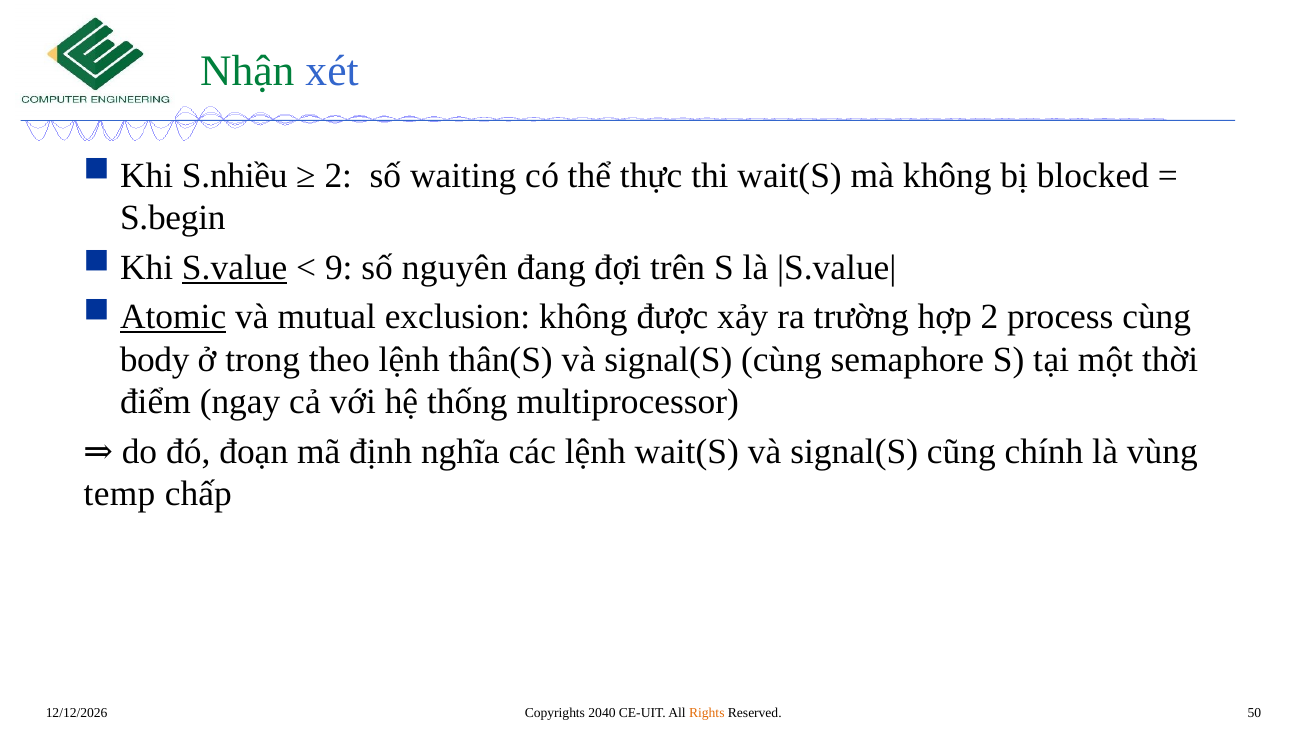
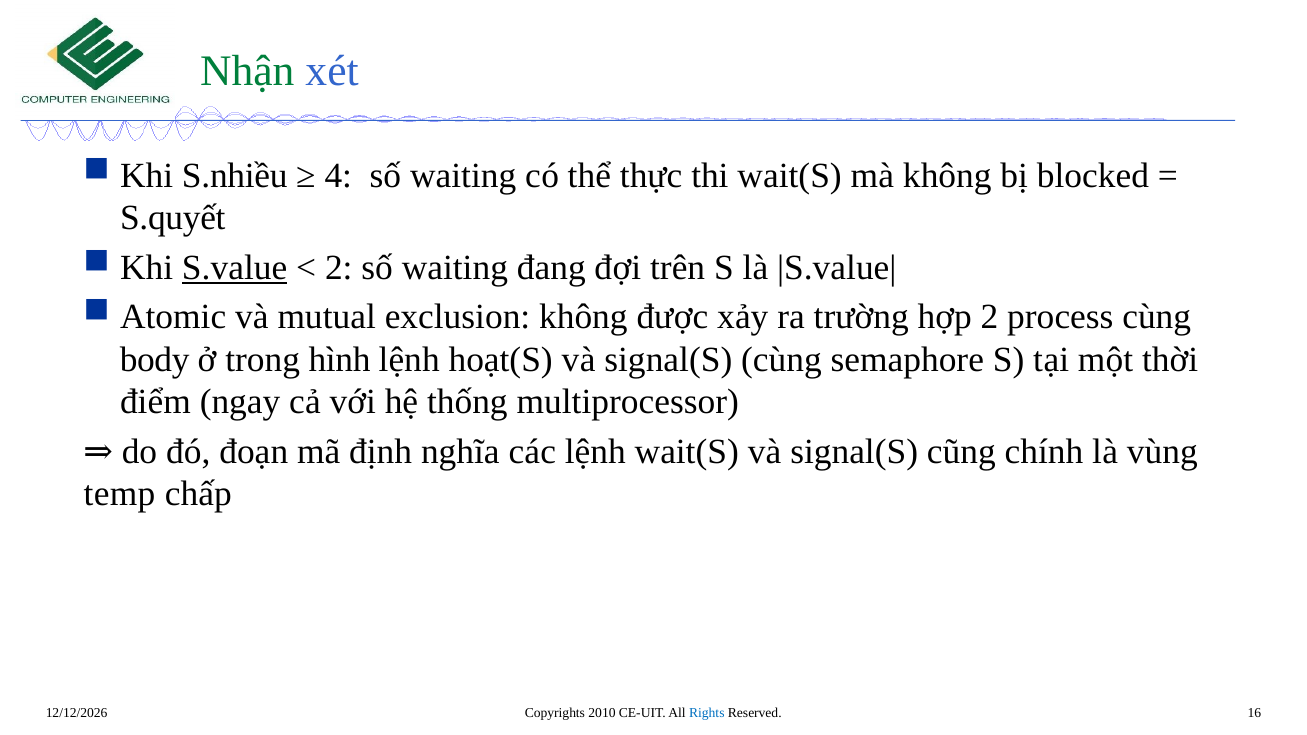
2: 2 -> 4 (338, 176)
S.begin: S.begin -> S.quyết (173, 218)
9: 9 -> 2 (339, 268)
nguyên: nguyên -> waiting (455, 268)
Atomic underline: present -> none (173, 317)
theo: theo -> hình (340, 360)
thân(S: thân(S -> hoạt(S (501, 360)
2040: 2040 -> 2010 (602, 713)
Rights colour: orange -> blue (707, 713)
50: 50 -> 16 (1254, 713)
